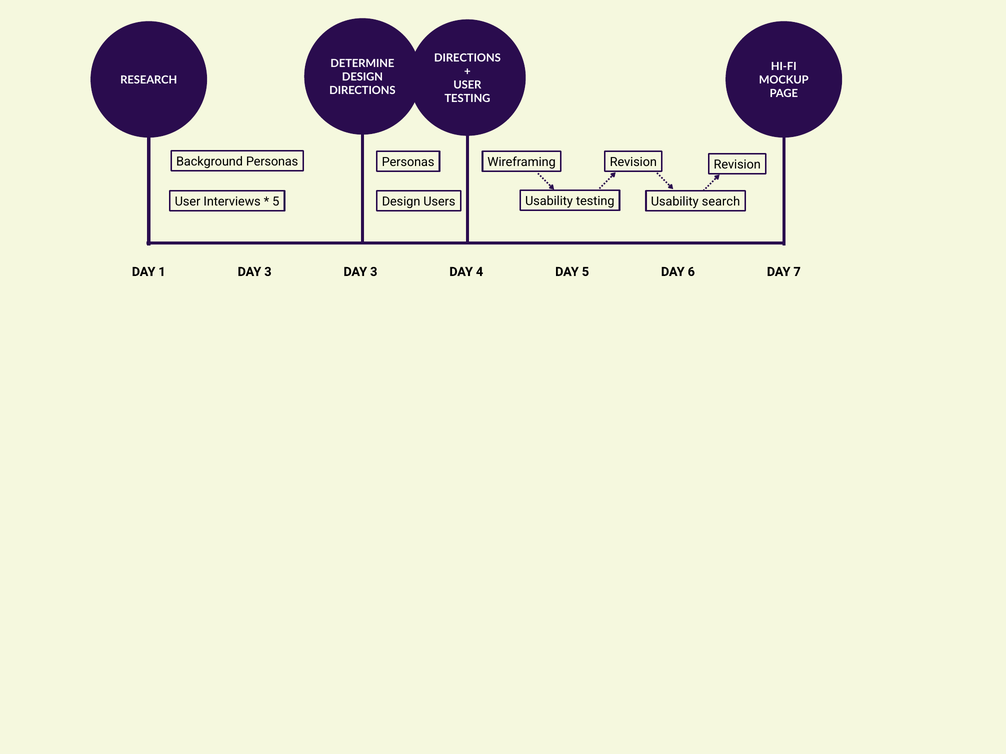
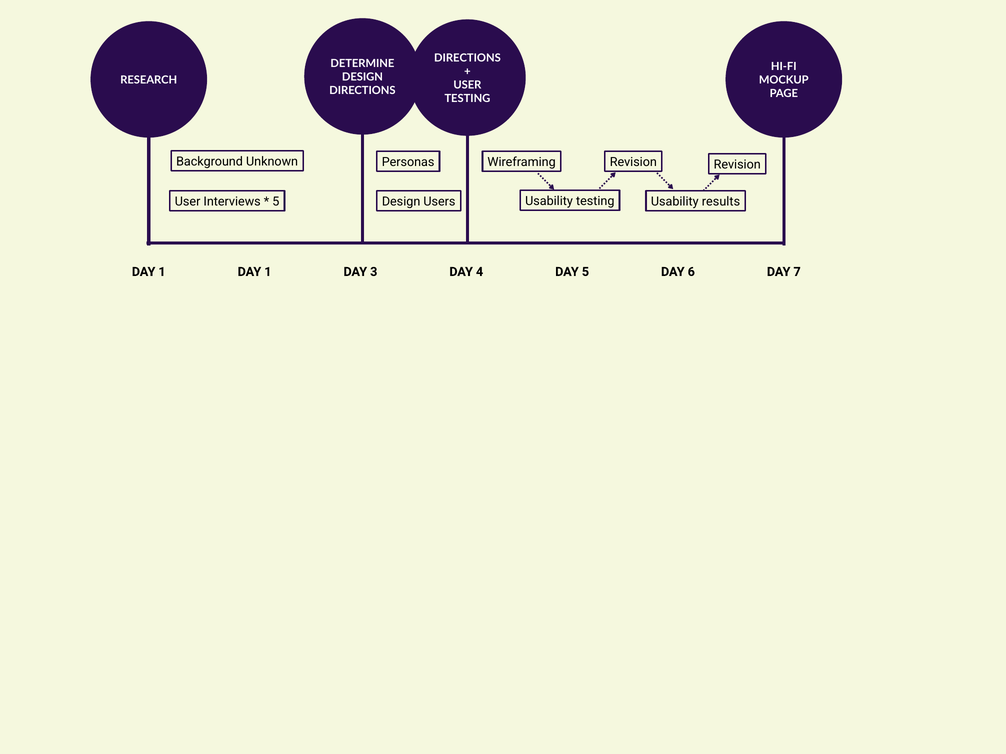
Background Personas: Personas -> Unknown (272, 162)
search: search -> results (721, 202)
3: 3 -> 1 (268, 272)
